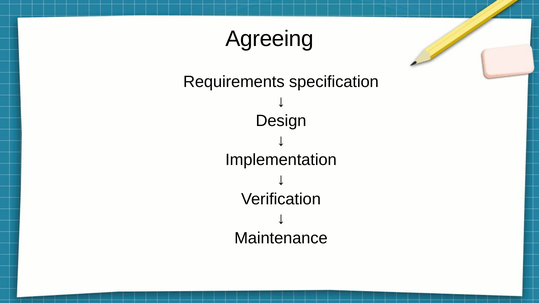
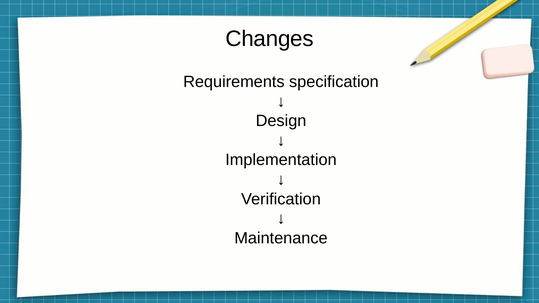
Agreeing: Agreeing -> Changes (270, 39)
